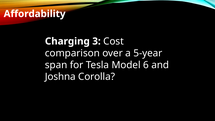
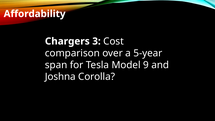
Charging: Charging -> Chargers (67, 41)
6: 6 -> 9 (146, 65)
